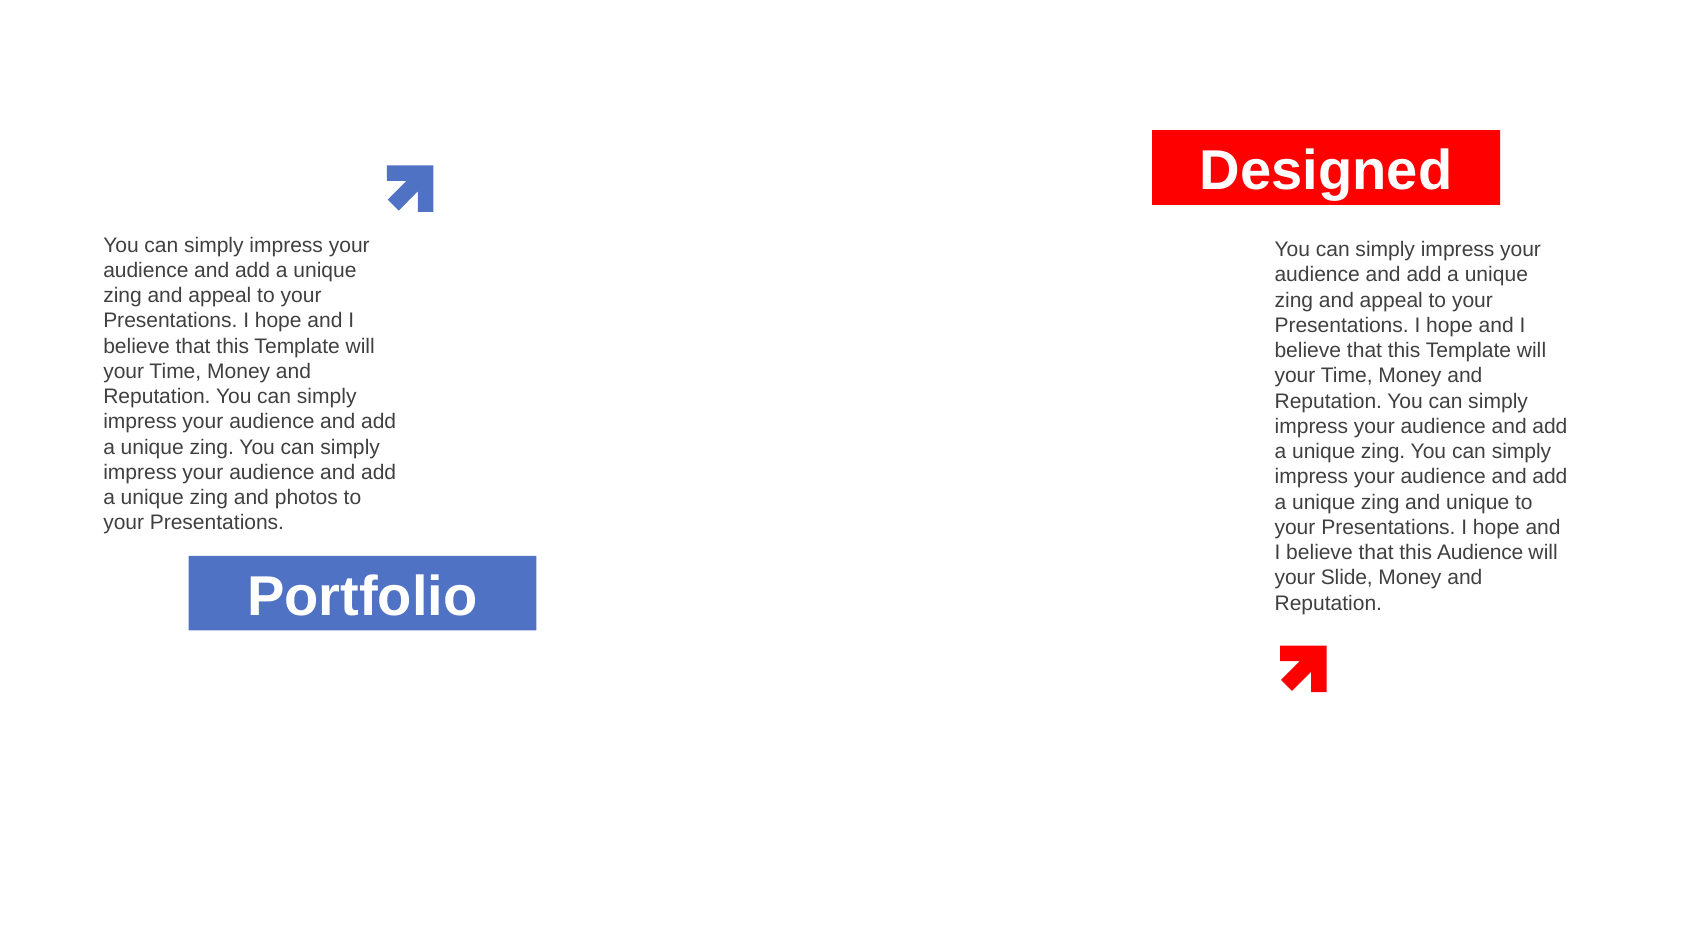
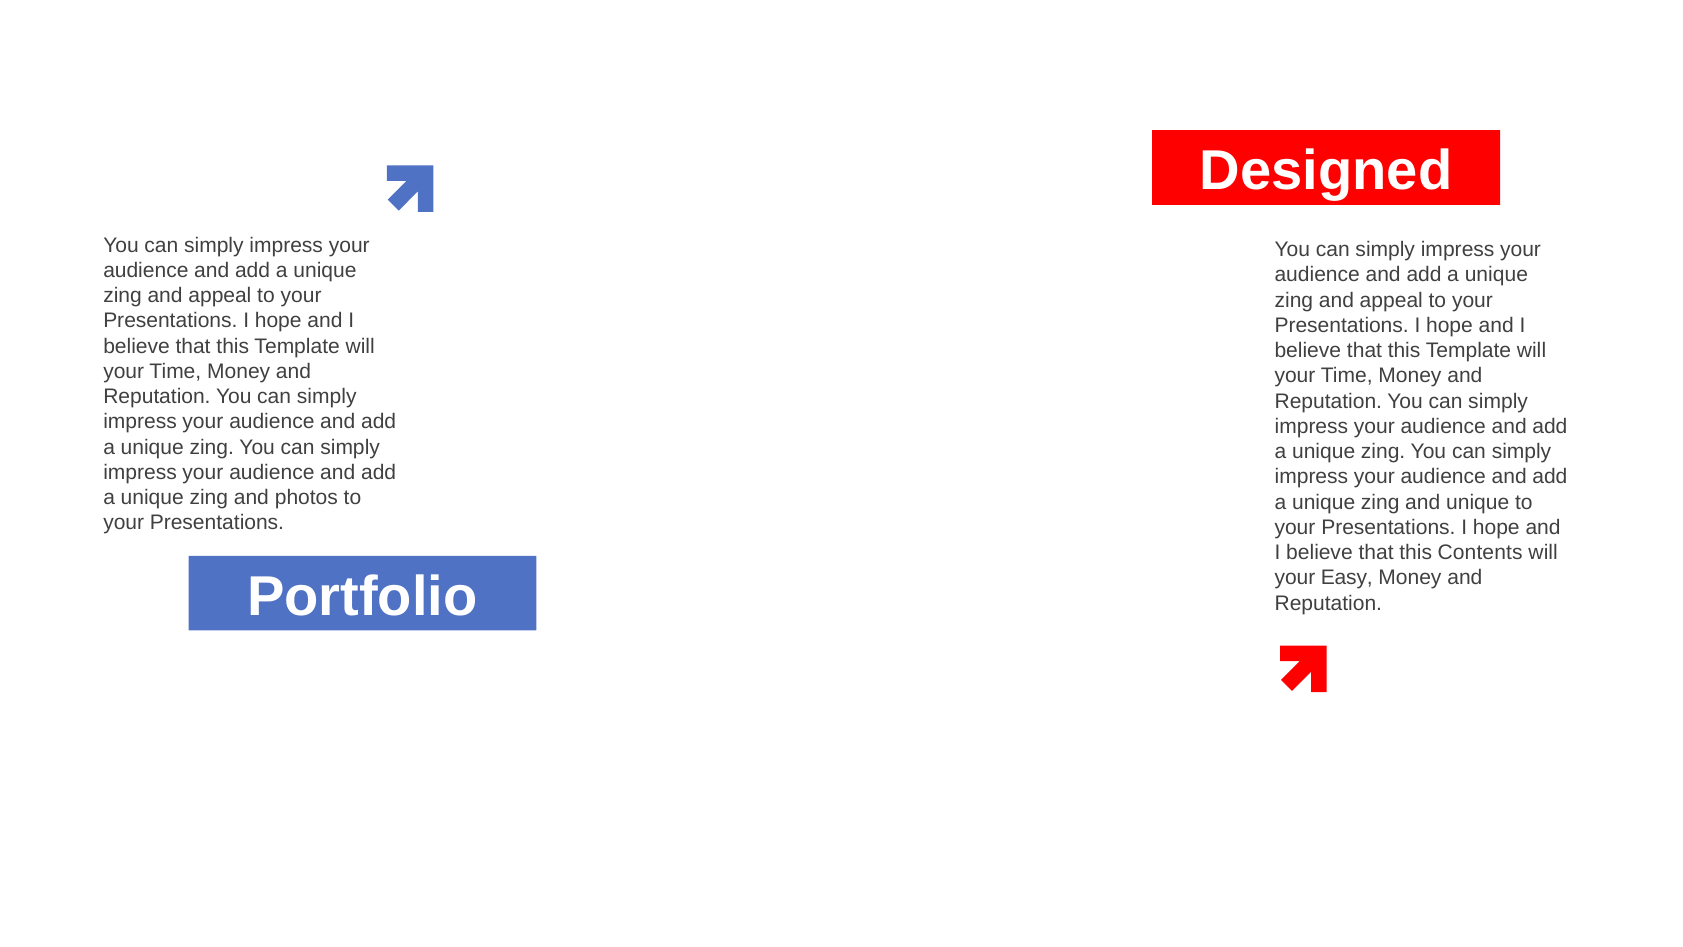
this Audience: Audience -> Contents (1480, 553)
Slide: Slide -> Easy (1347, 578)
